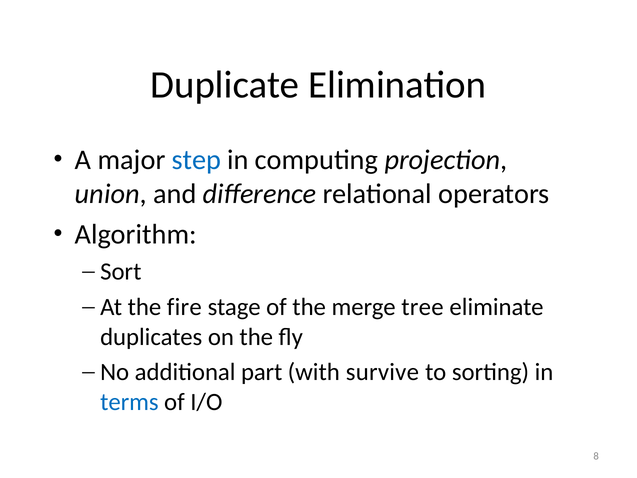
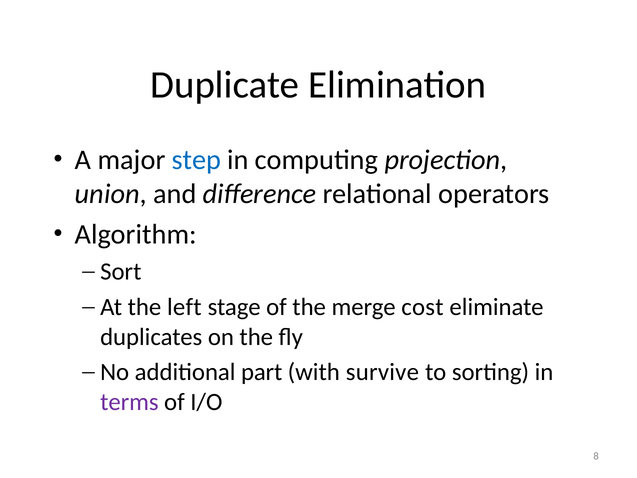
fire: fire -> left (184, 307)
tree: tree -> cost (422, 307)
terms colour: blue -> purple (129, 402)
